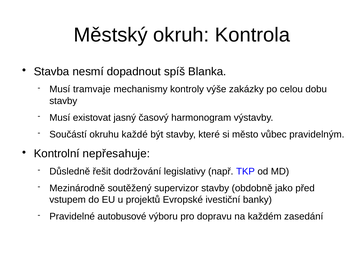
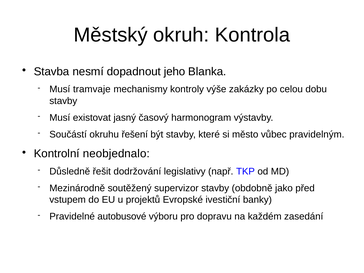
spíš: spíš -> jeho (175, 72)
každé: každé -> řešení (135, 134)
nepřesahuje: nepřesahuje -> neobjednalo (116, 154)
